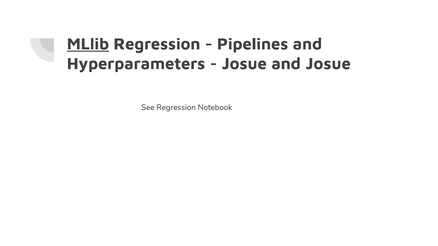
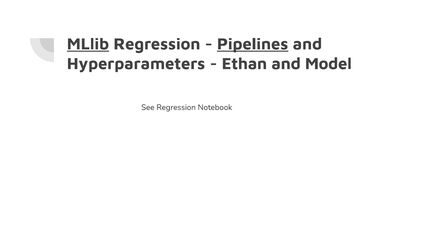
Pipelines underline: none -> present (253, 44)
Josue: Josue -> Ethan (244, 64)
and Josue: Josue -> Model (328, 64)
